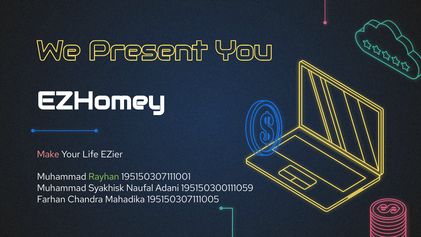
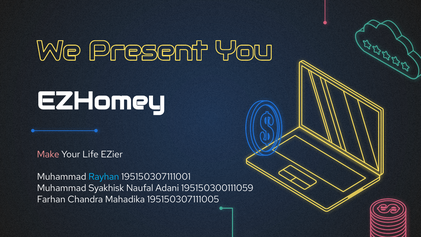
Rayhan colour: light green -> light blue (104, 177)
